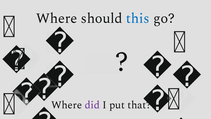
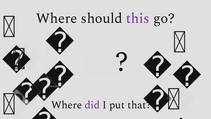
this colour: blue -> purple (138, 18)
